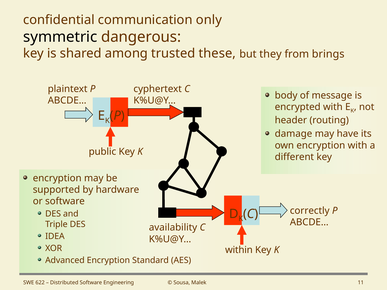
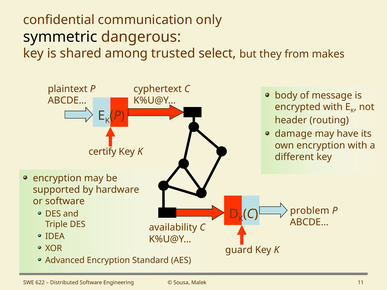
these: these -> select (217, 53)
brings: brings -> makes (328, 54)
public: public -> certify (102, 152)
correctly: correctly -> problem (310, 211)
within: within -> guard (239, 250)
